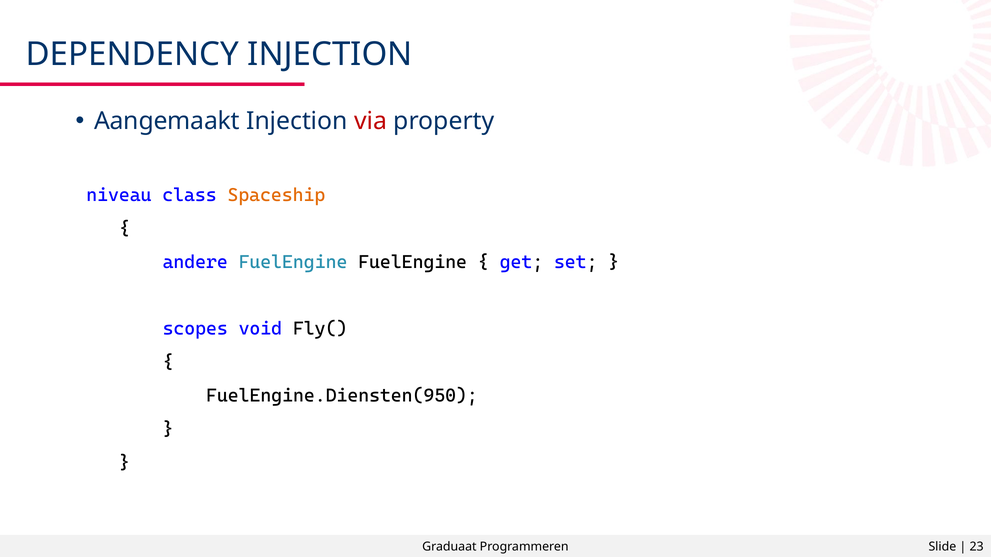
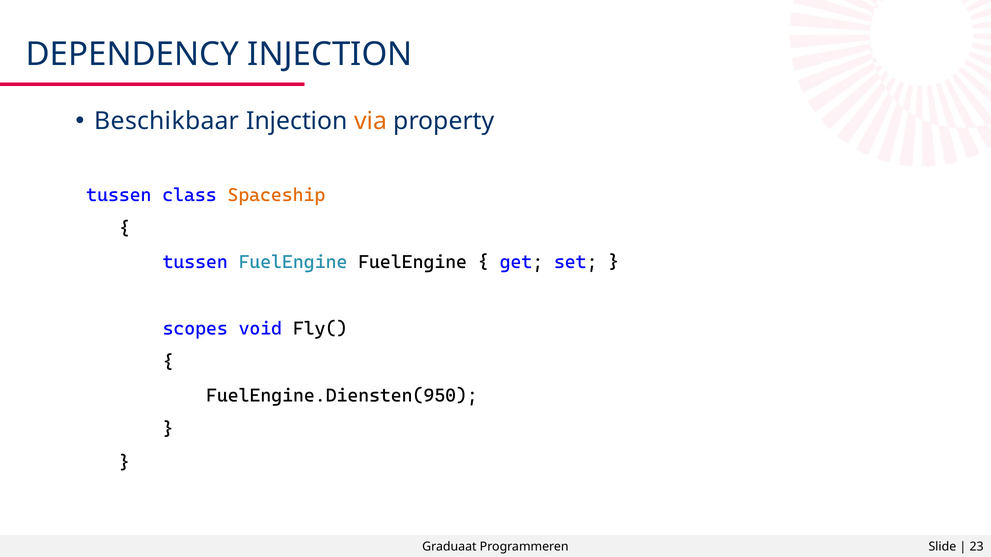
Aangemaakt: Aangemaakt -> Beschikbaar (167, 121)
via colour: red -> orange (370, 121)
niveau: niveau -> tussen (119, 195)
andere: andere -> tussen (195, 262)
